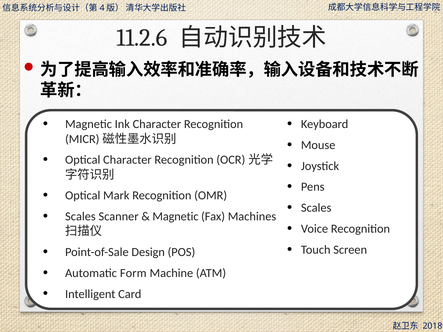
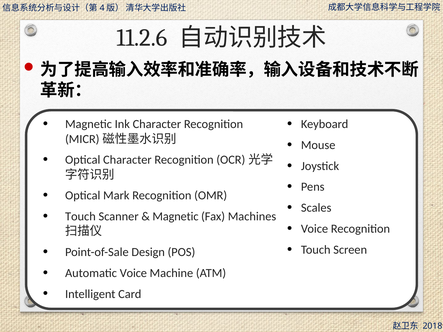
Scales: Scales -> Touch (80, 217)
Automatic Form: Form -> Voice (133, 273)
